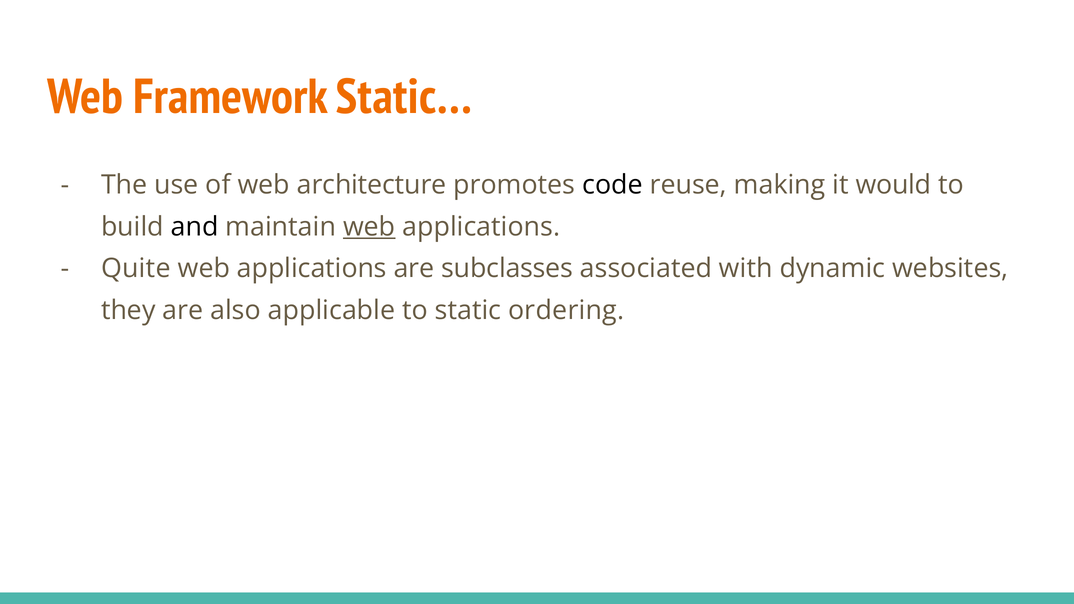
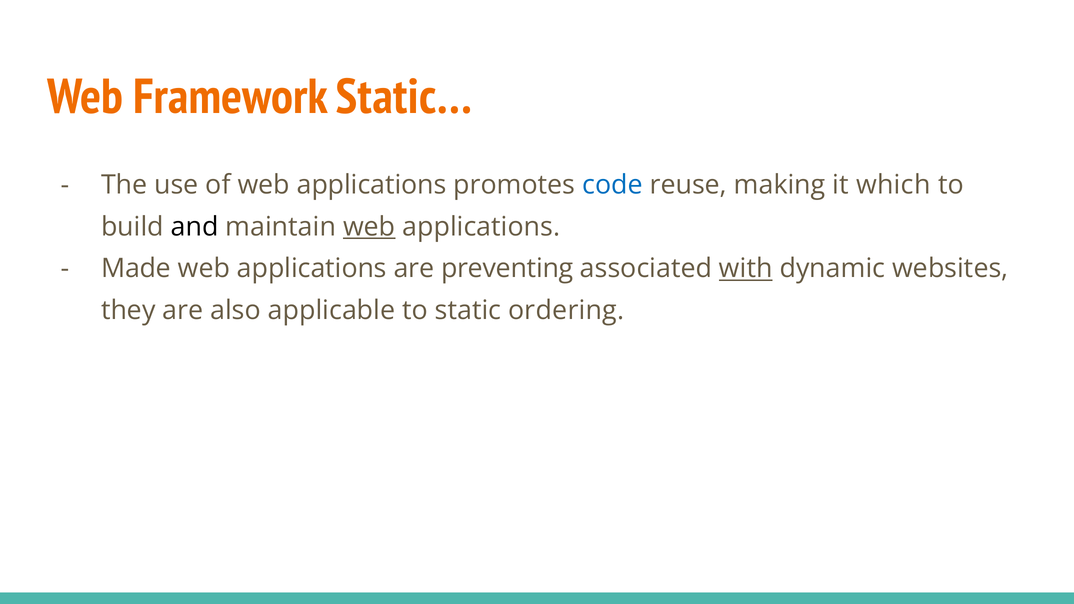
of web architecture: architecture -> applications (372, 185)
code colour: black -> blue (612, 185)
would: would -> which (893, 185)
Quite: Quite -> Made (136, 269)
subclasses: subclasses -> preventing (507, 269)
with underline: none -> present (746, 269)
